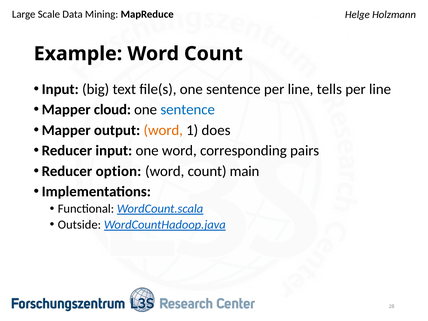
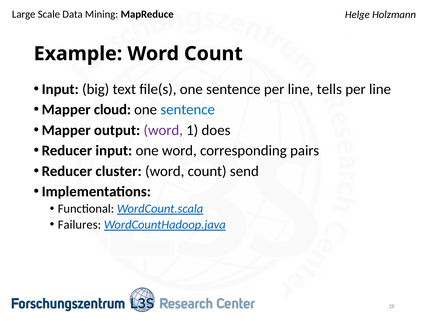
word colour: orange -> purple (163, 130)
option: option -> cluster (119, 171)
main: main -> send (244, 171)
Outside: Outside -> Failures (79, 225)
